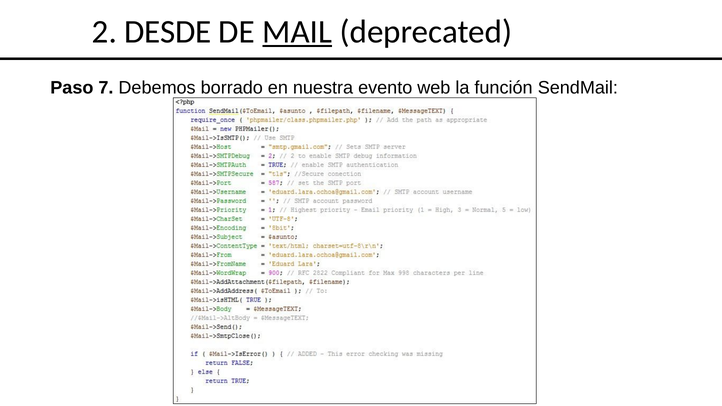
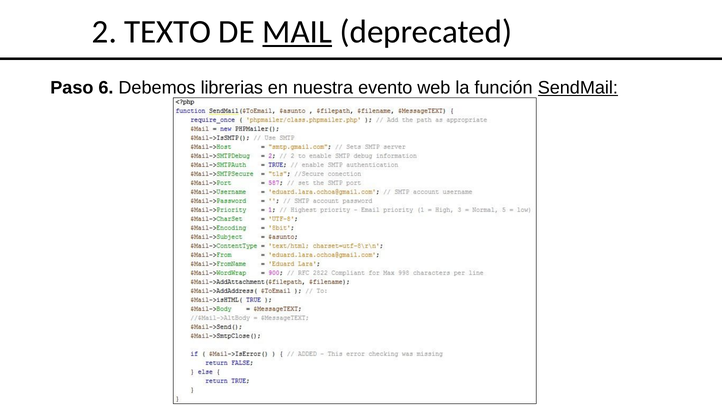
DESDE: DESDE -> TEXTO (168, 32)
7: 7 -> 6 (106, 88)
borrado: borrado -> librerias (232, 88)
SendMail underline: none -> present (578, 88)
